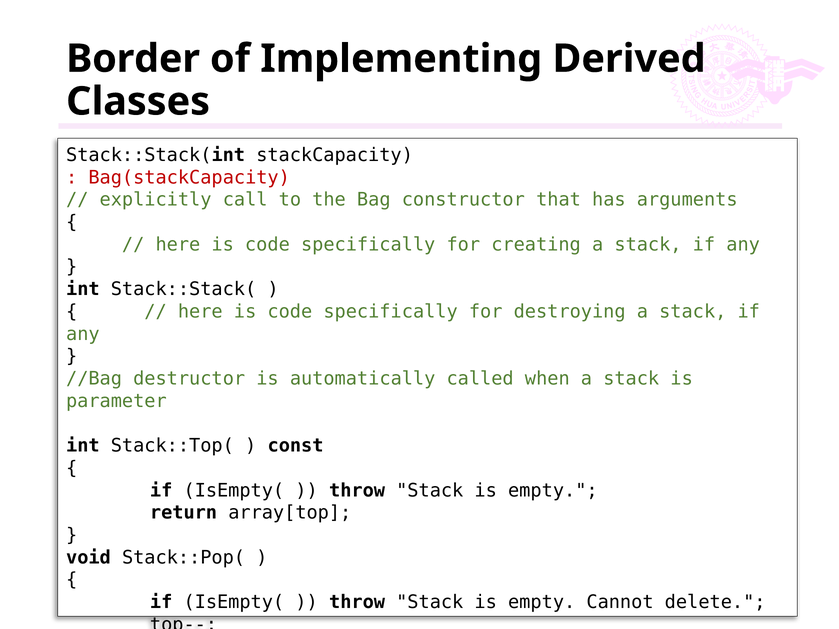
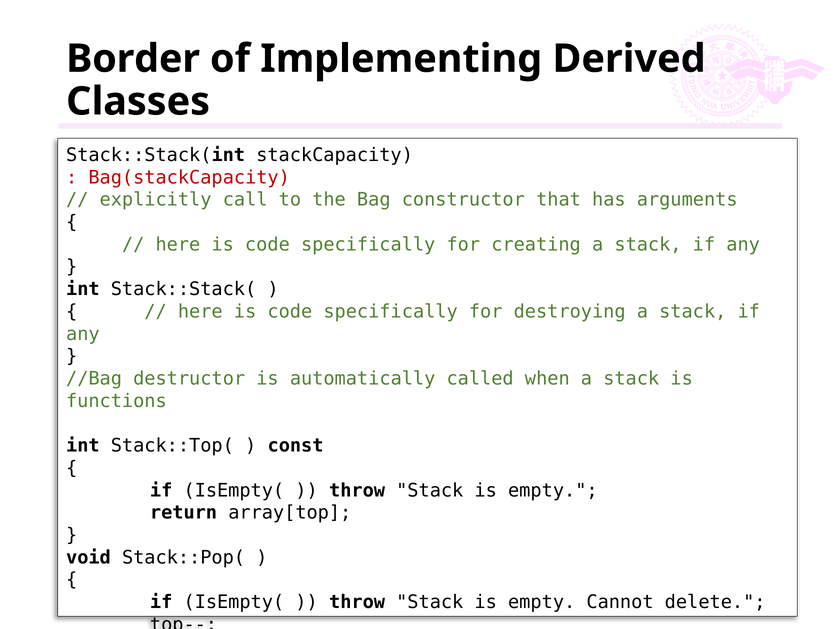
parameter: parameter -> functions (116, 401)
